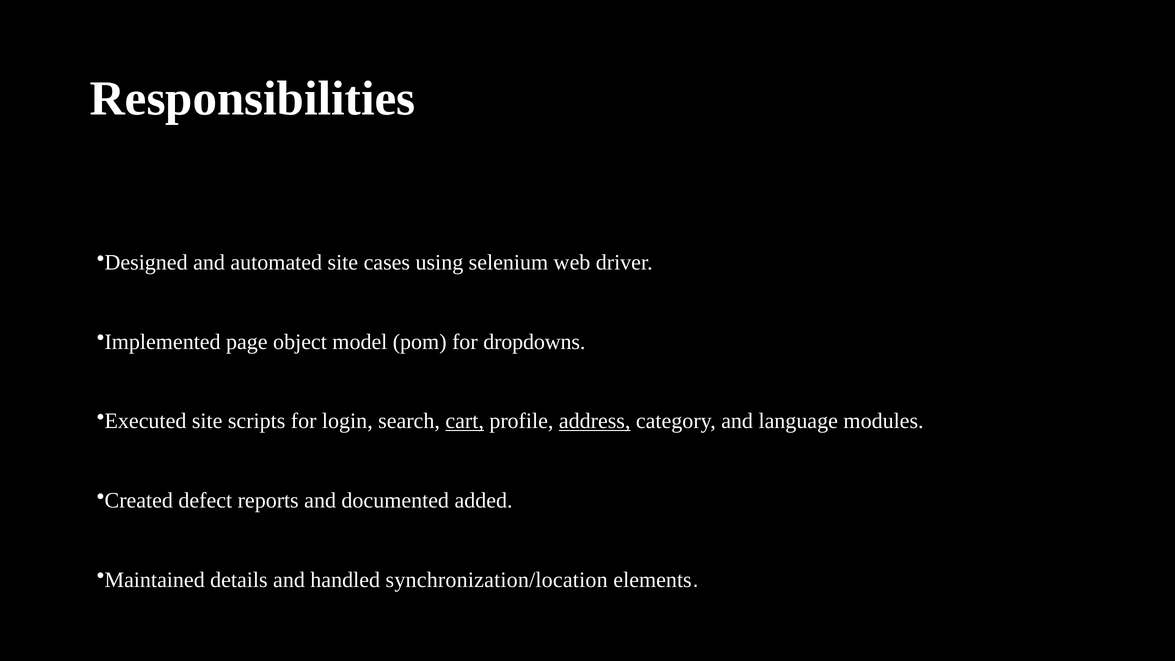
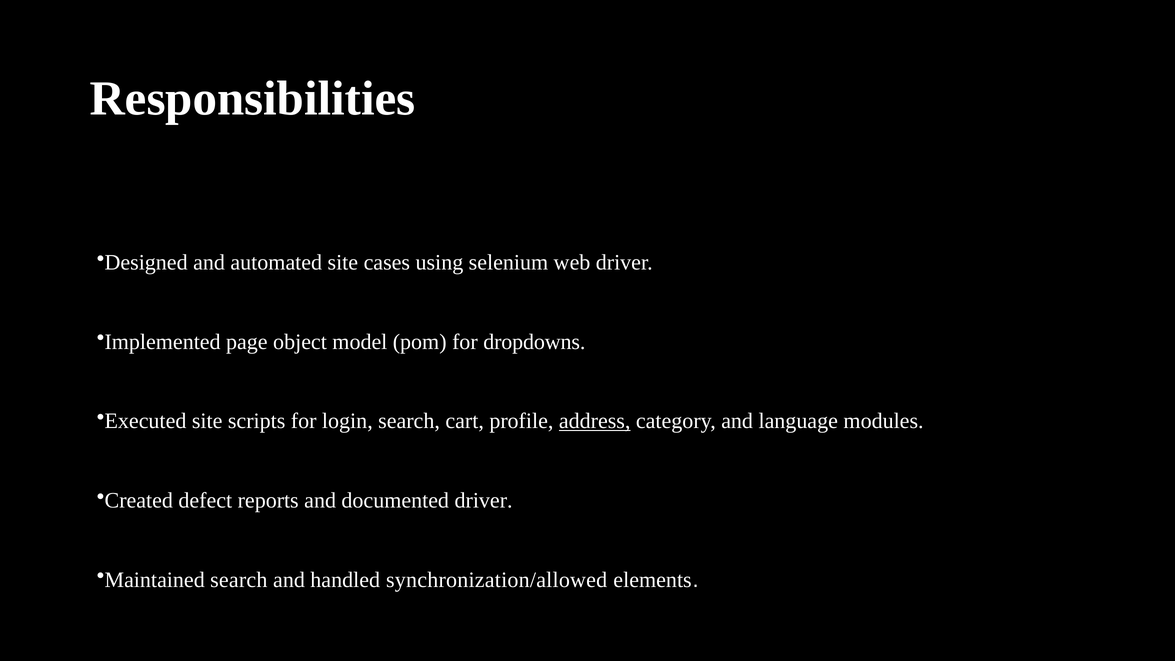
cart underline: present -> none (465, 421)
documented added: added -> driver (484, 500)
Maintained details: details -> search (239, 580)
synchronization/location: synchronization/location -> synchronization/allowed (497, 580)
